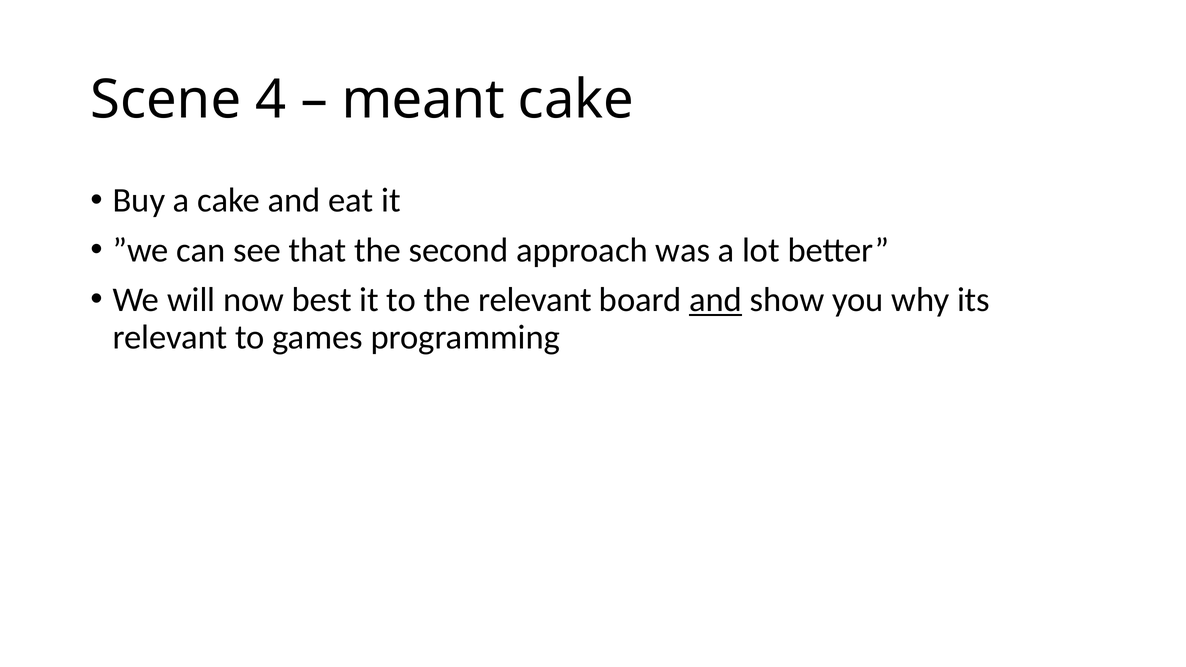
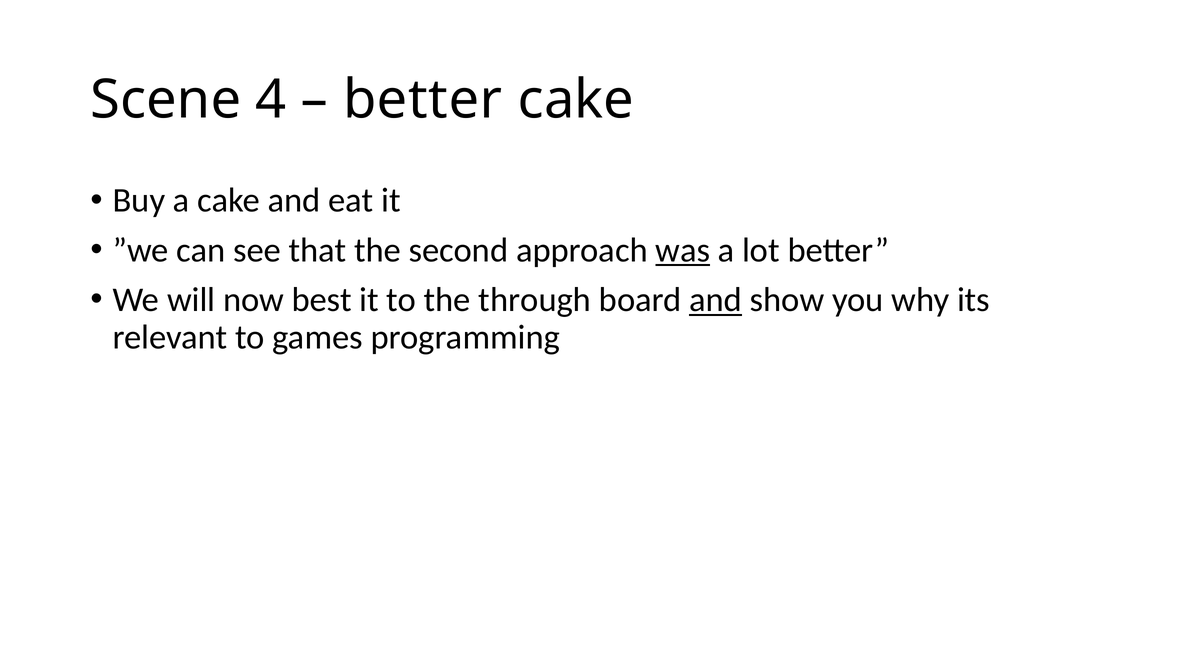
meant: meant -> better (423, 100)
was underline: none -> present (683, 250)
the relevant: relevant -> through (535, 300)
